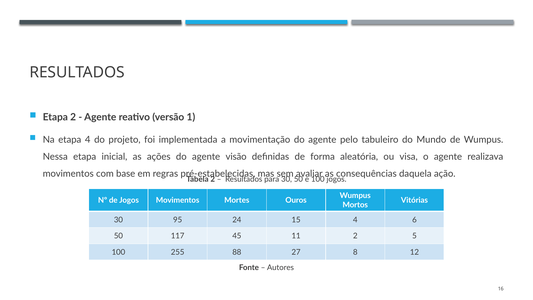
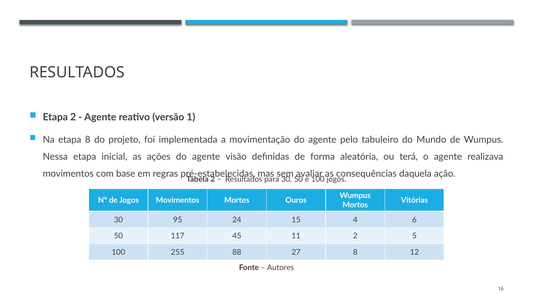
etapa 4: 4 -> 8 (88, 140)
visa: visa -> terá (409, 157)
